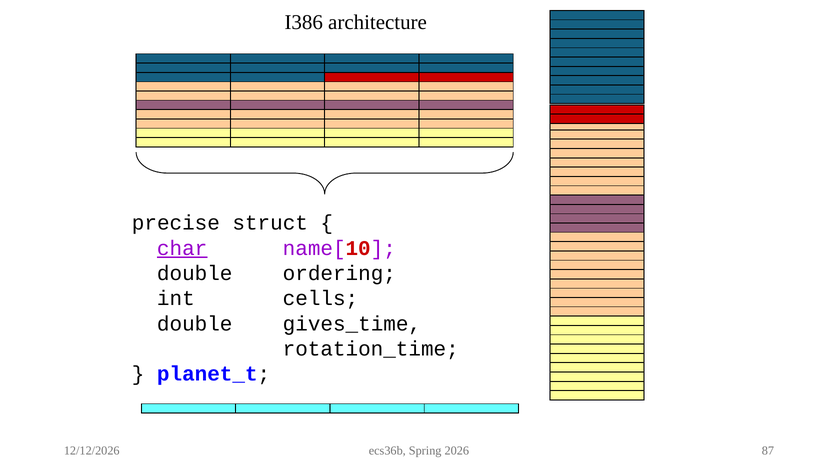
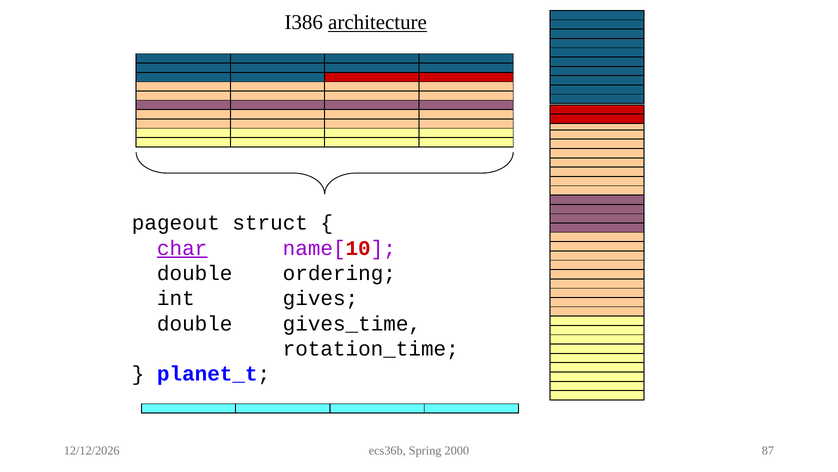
architecture underline: none -> present (377, 22)
precise: precise -> pageout (176, 223)
cells: cells -> gives (320, 298)
2026: 2026 -> 2000 (457, 450)
